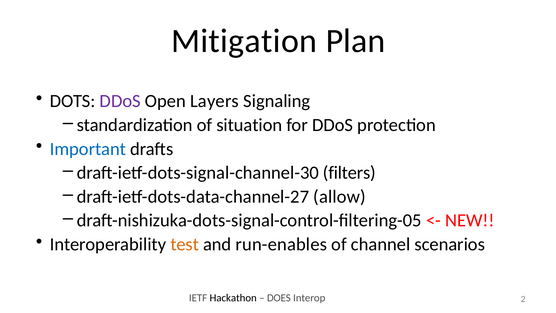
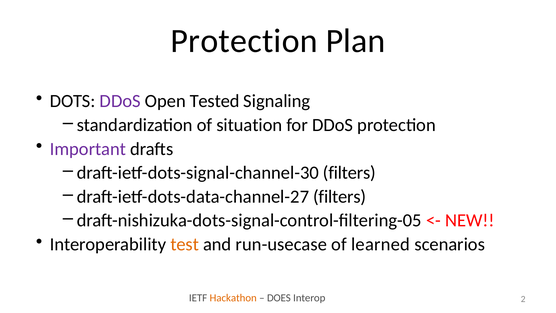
Mitigation: Mitigation -> Protection (244, 41)
Layers: Layers -> Tested (215, 101)
Important colour: blue -> purple (88, 149)
draft-ietf-dots-data-channel-27 allow: allow -> filters (340, 196)
run-enables: run-enables -> run-usecase (281, 244)
channel: channel -> learned (381, 244)
Hackathon colour: black -> orange (233, 298)
